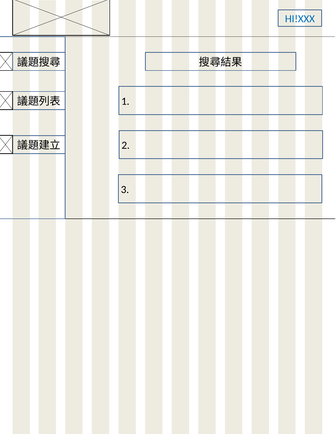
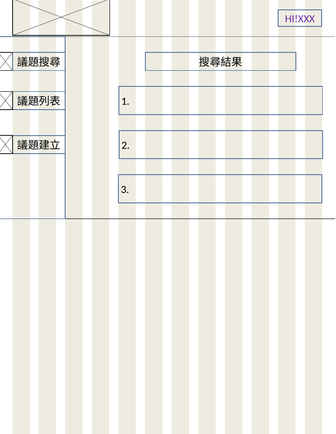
HI!XXX colour: blue -> purple (300, 19)
